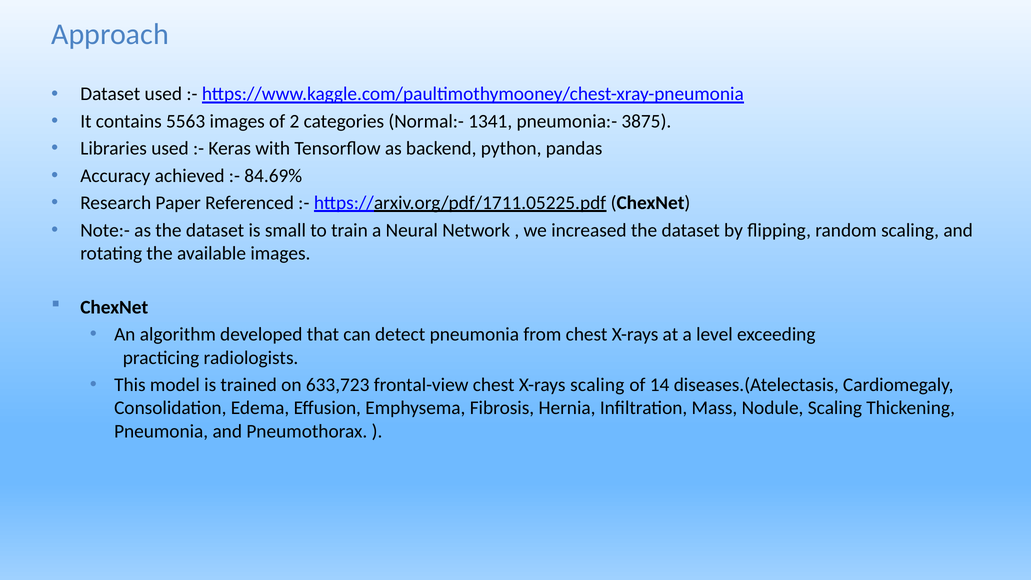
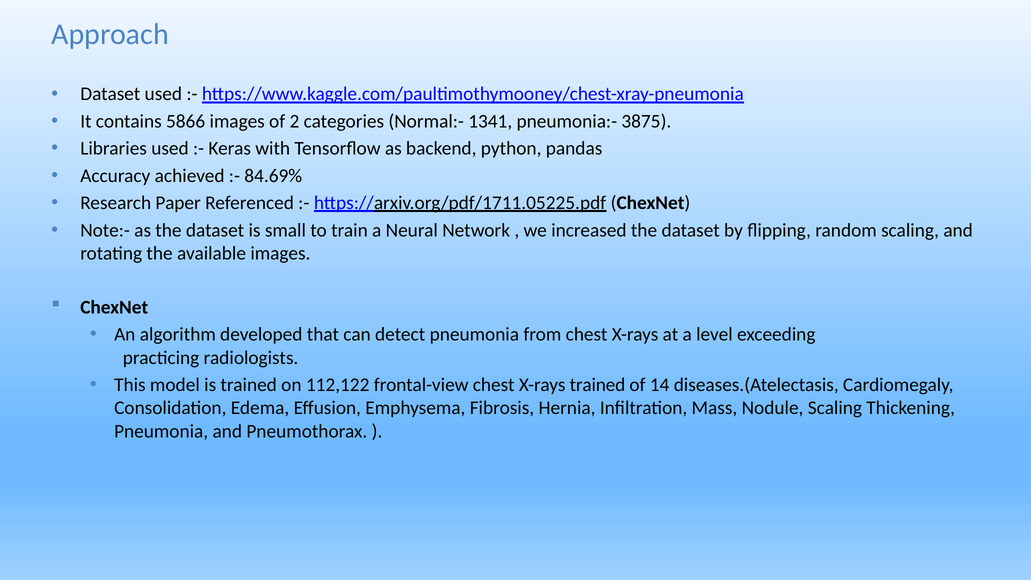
5563: 5563 -> 5866 (186, 122)
633,723: 633,723 -> 112,122 (338, 385)
X-rays scaling: scaling -> trained (597, 385)
